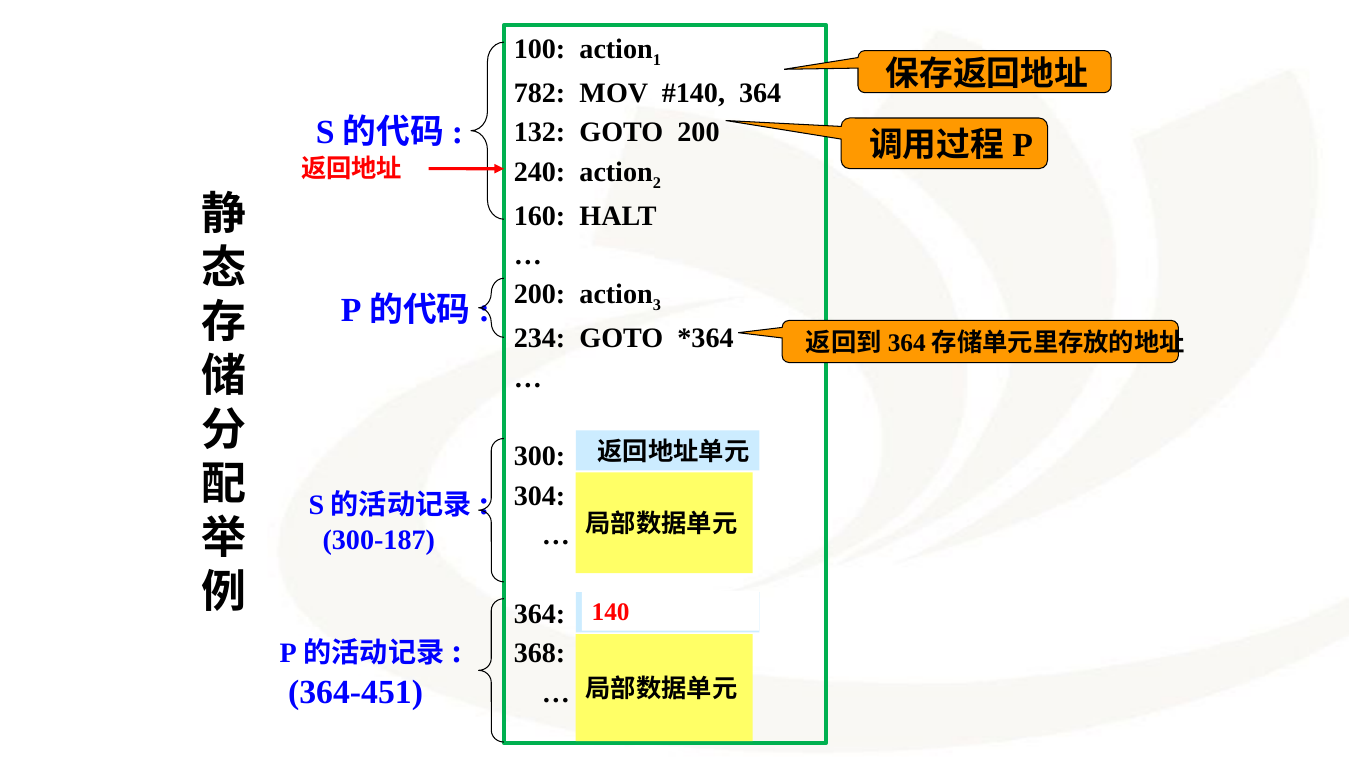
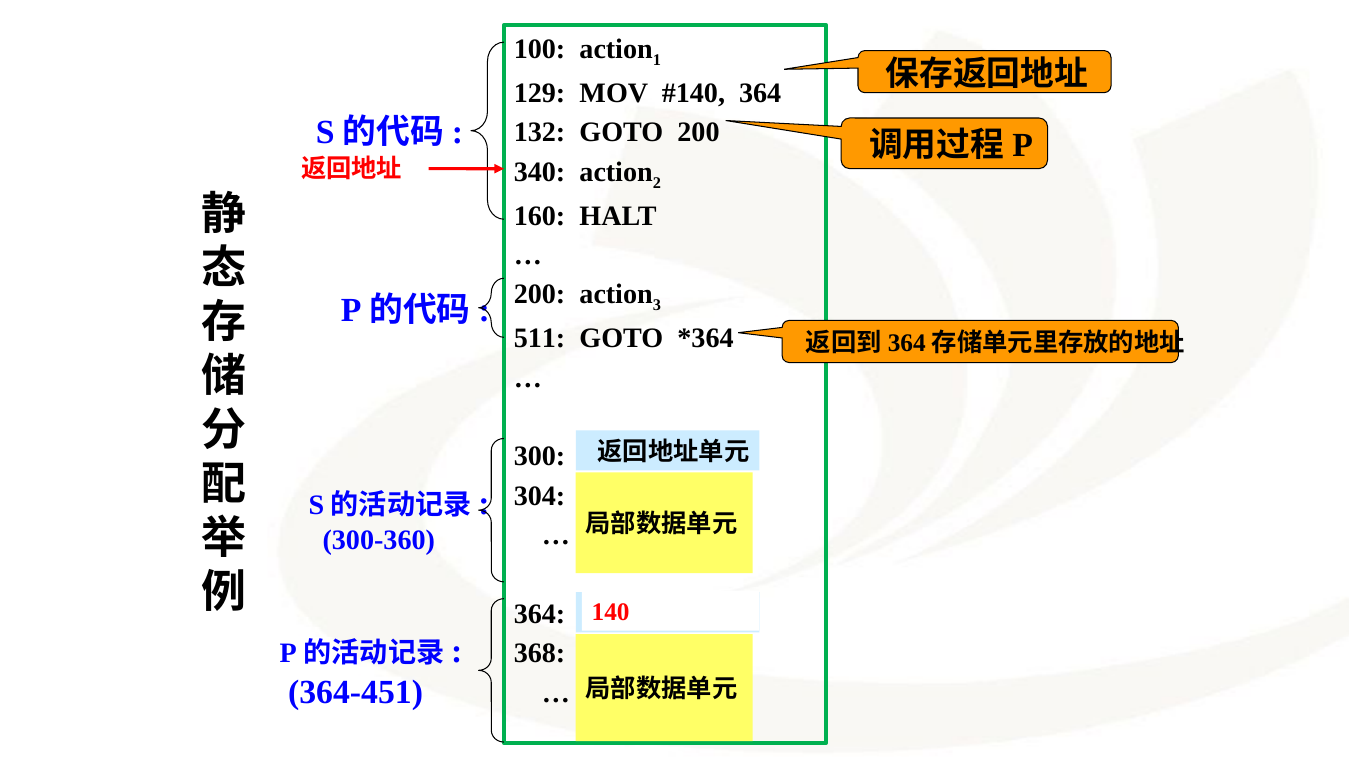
782: 782 -> 129 (540, 93)
240: 240 -> 340 (540, 172)
234: 234 -> 511 (540, 338)
300-187: 300-187 -> 300-360 (379, 540)
